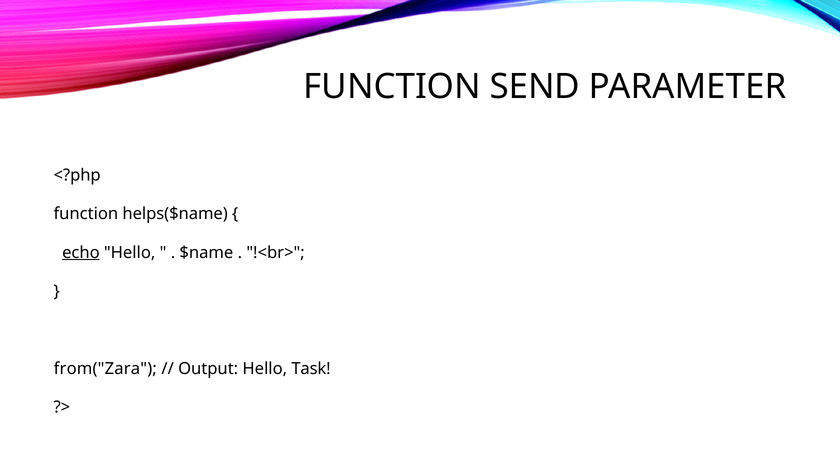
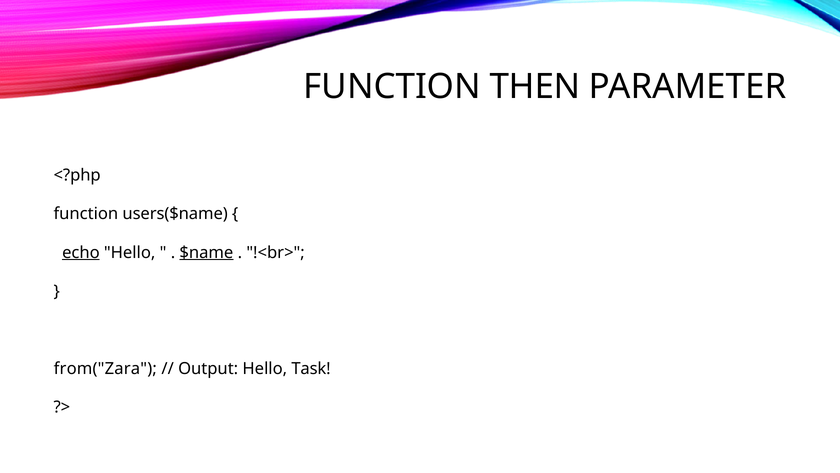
SEND: SEND -> THEN (535, 87)
helps($name: helps($name -> users($name (175, 214)
$name underline: none -> present (206, 252)
